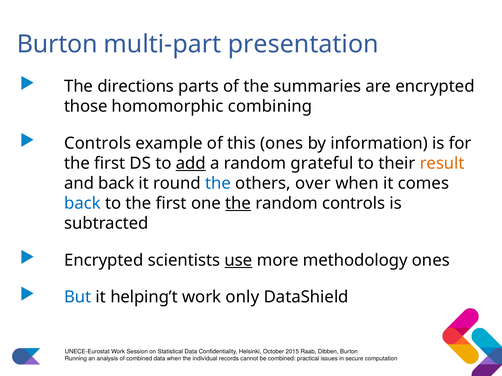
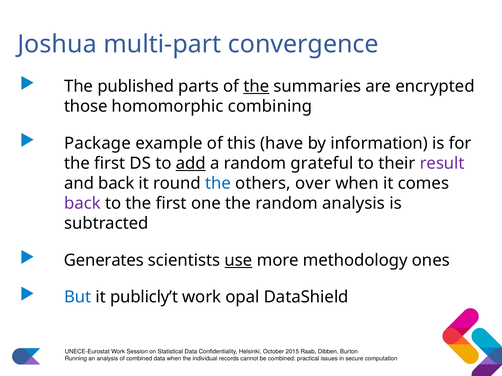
Burton: Burton -> Joshua (57, 44)
presentation: presentation -> convergence (303, 44)
directions: directions -> published (136, 87)
the underline: none -> present (256, 87)
Controls: Controls -> Package (98, 143)
this ones: ones -> have (282, 143)
result colour: orange -> purple (442, 163)
back colour: blue -> purple (82, 204)
the underline: present -> none (238, 204)
random controls: controls -> analysis (354, 204)
Encrypted: Encrypted -> Generates (104, 261)
helping’t: helping’t -> publicly’t (144, 297)
only: only -> opal (242, 297)
